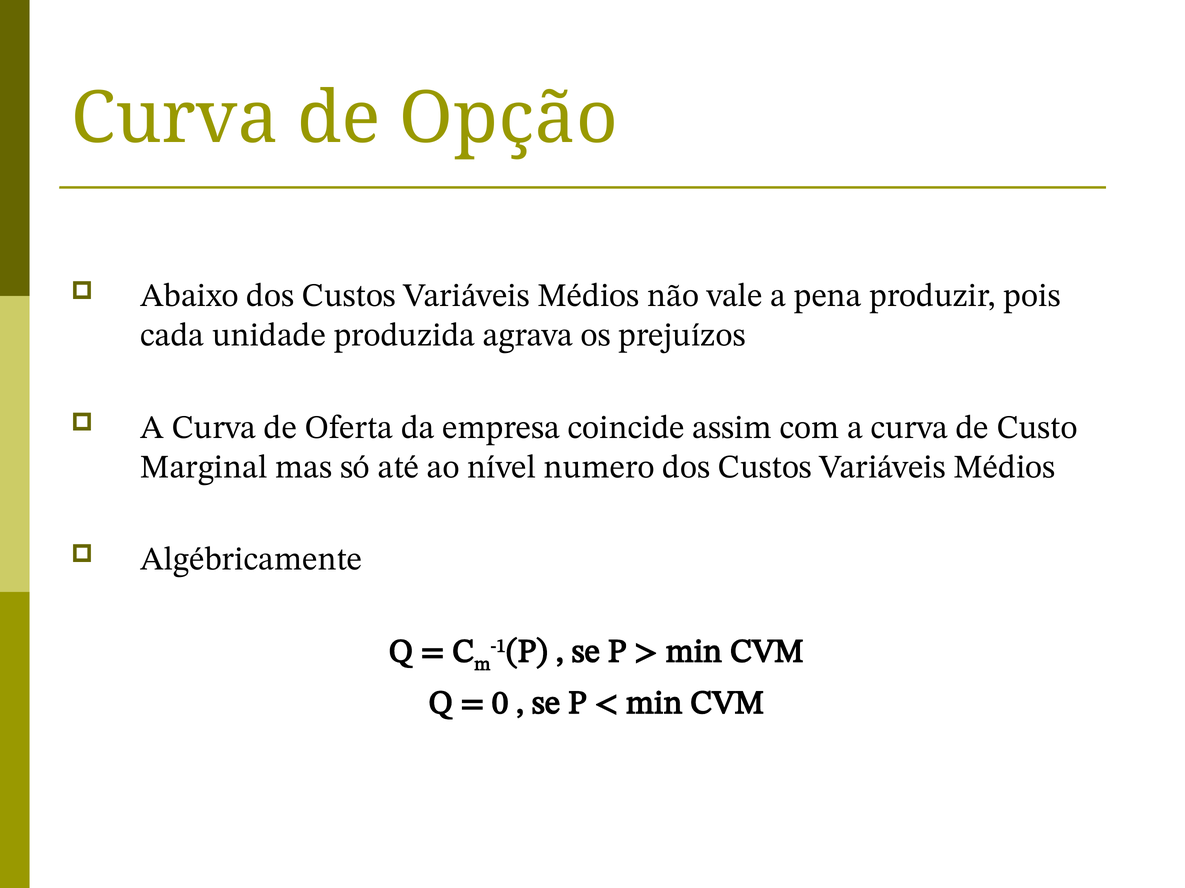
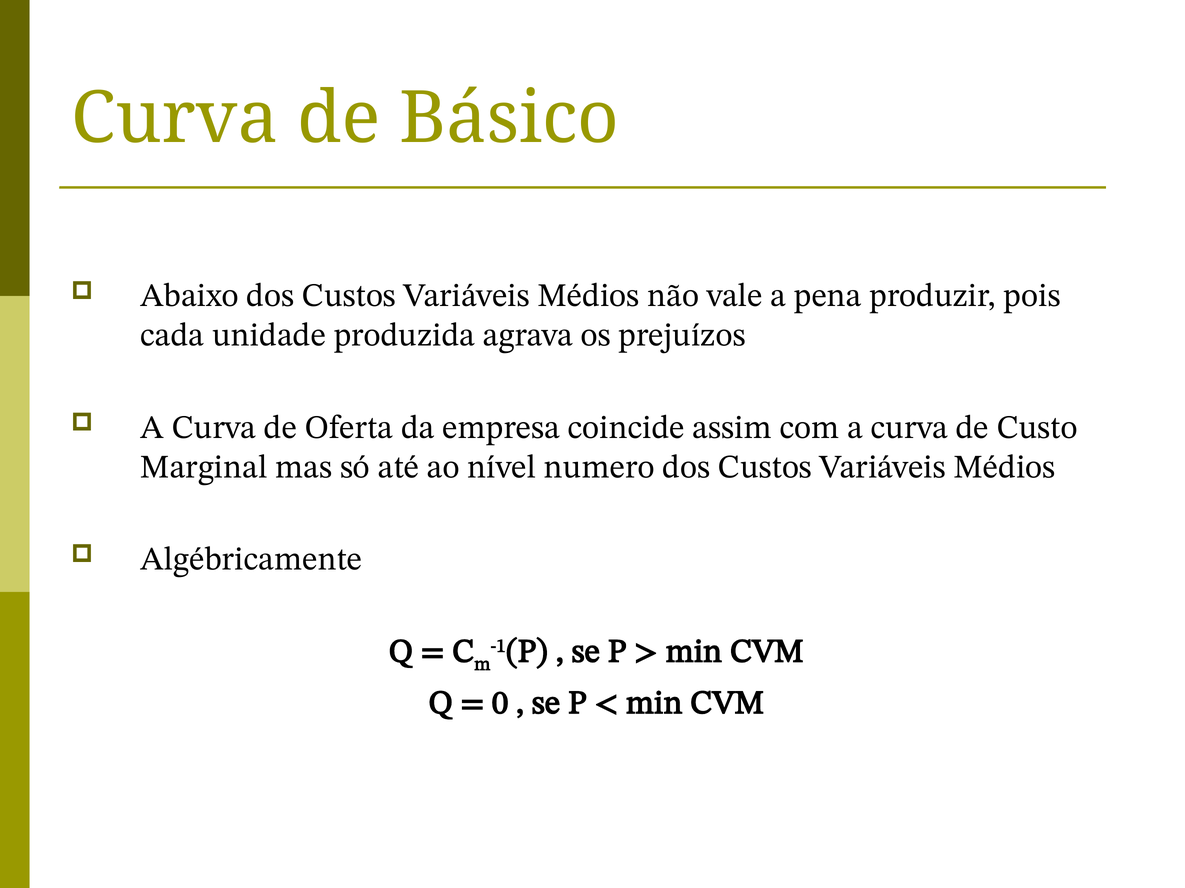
Opção: Opção -> Básico (509, 118)
